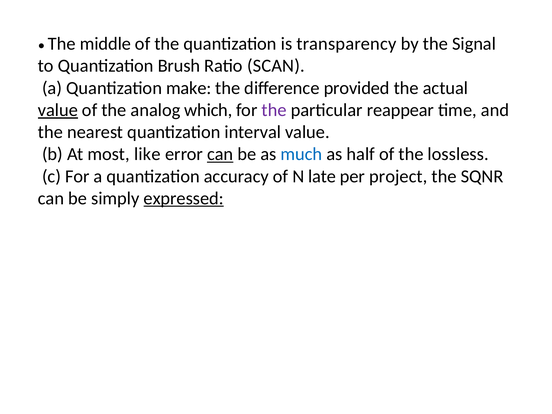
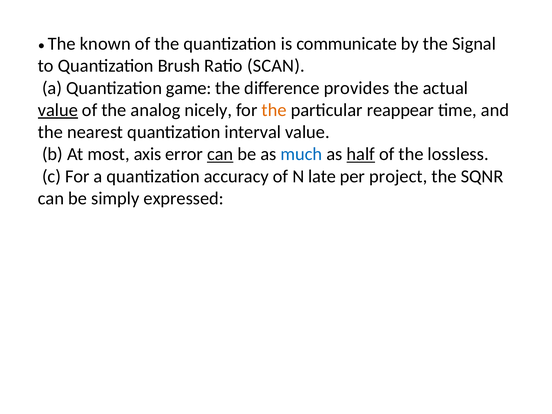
middle: middle -> known (105, 44)
transparency: transparency -> communicate (347, 44)
make: make -> game (189, 88)
provided: provided -> provides (356, 88)
which: which -> nicely (208, 110)
the colour: purple -> orange (274, 110)
like: like -> axis (147, 154)
half underline: none -> present (361, 154)
expressed underline: present -> none (184, 198)
